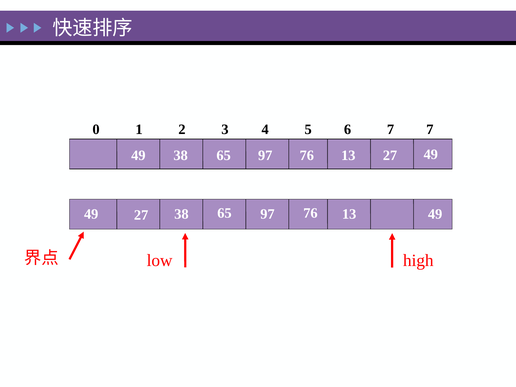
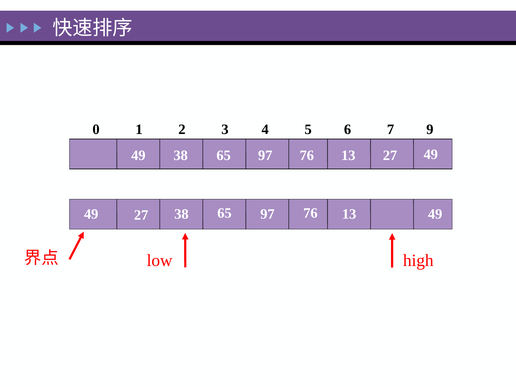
7 7: 7 -> 9 (430, 130)
